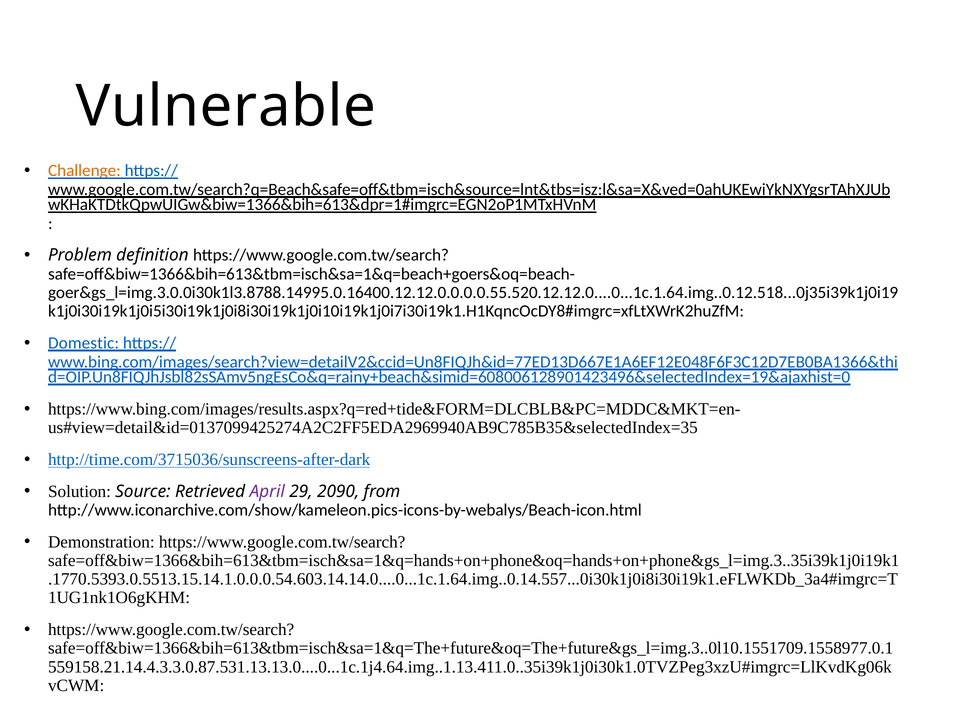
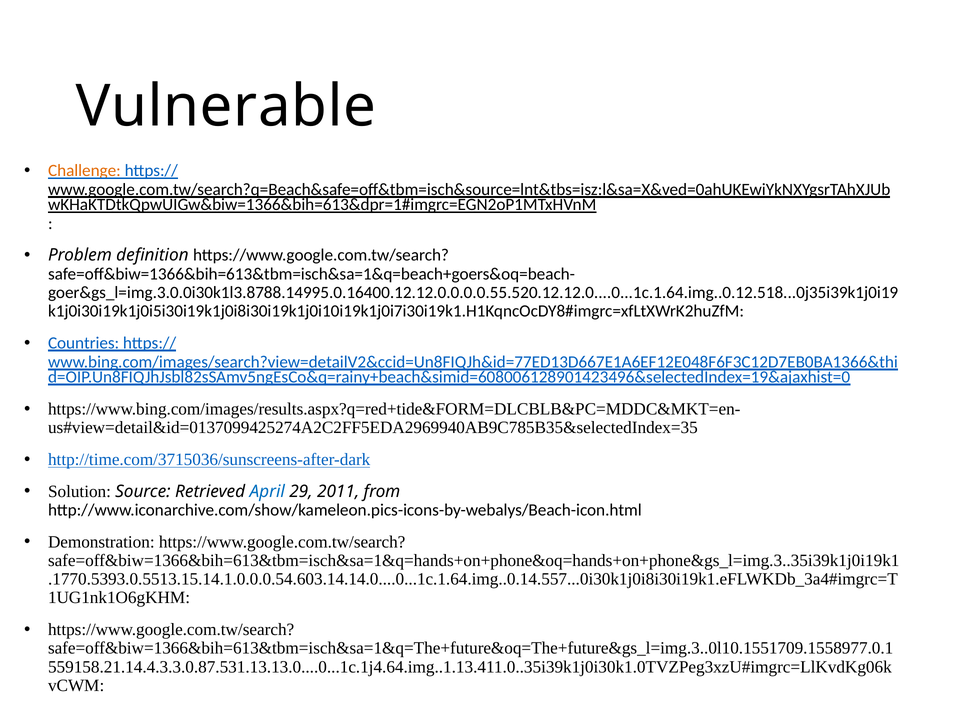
Domestic: Domestic -> Countries (84, 343)
April colour: purple -> blue (267, 491)
2090: 2090 -> 2011 (338, 491)
